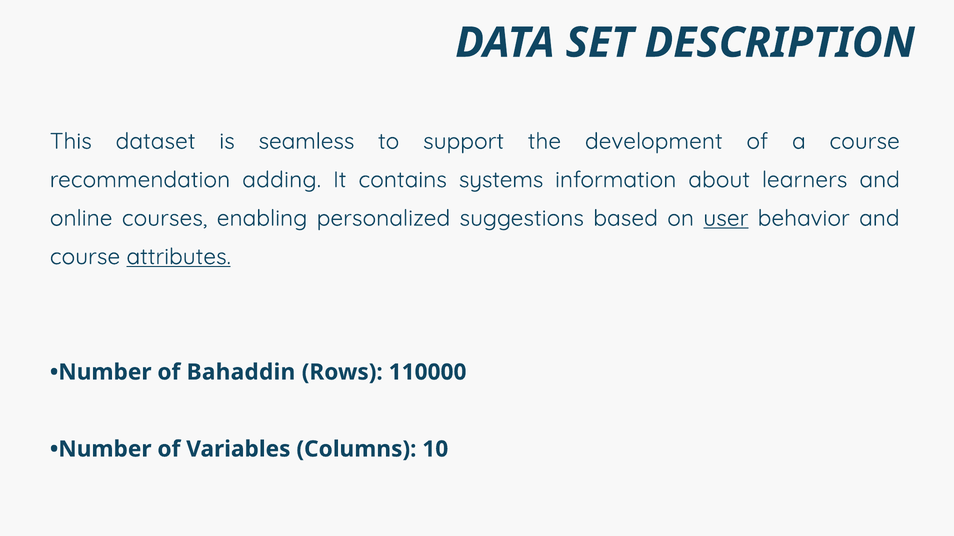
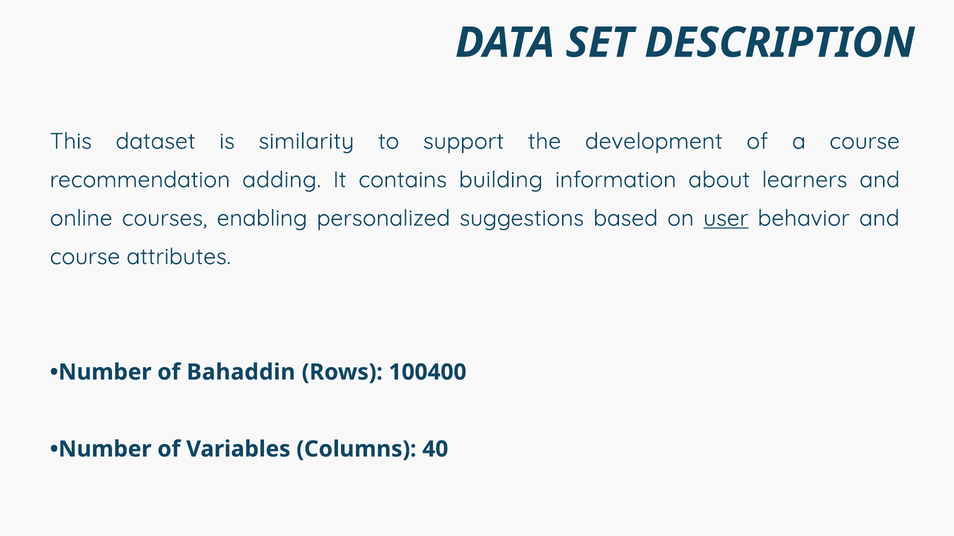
seamless: seamless -> similarity (306, 141)
systems: systems -> building (501, 180)
attributes underline: present -> none (179, 257)
110000: 110000 -> 100400 (428, 373)
10: 10 -> 40 (435, 450)
